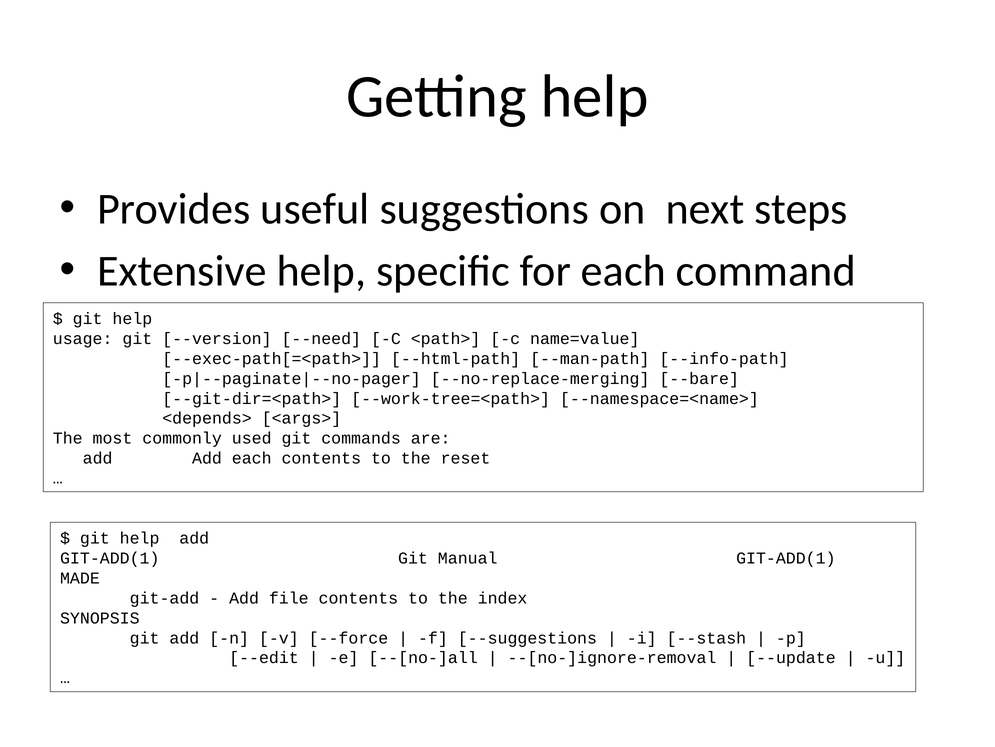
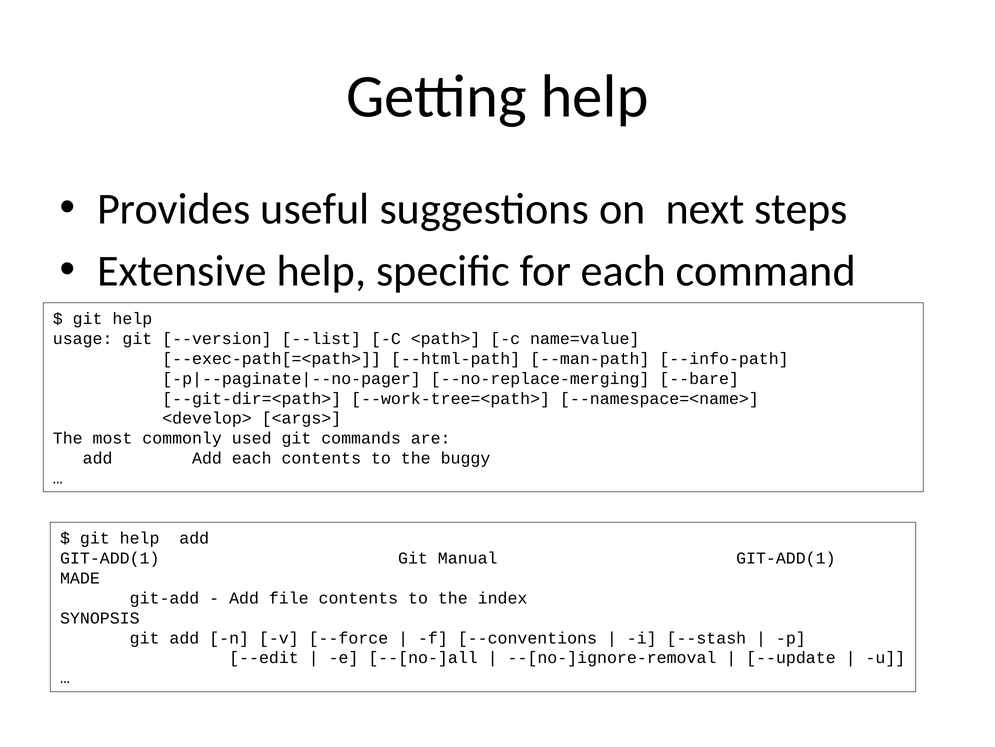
--need: --need -> --list (321, 338)
<depends>: <depends> -> <develop> (207, 418)
reset: reset -> buggy (465, 458)
--suggestions: --suggestions -> --conventions (527, 637)
